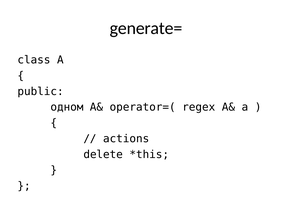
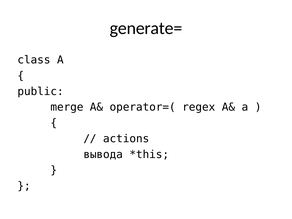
одном: одном -> merge (67, 107)
delete: delete -> вывода (103, 154)
